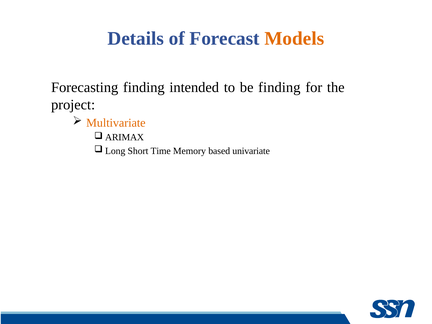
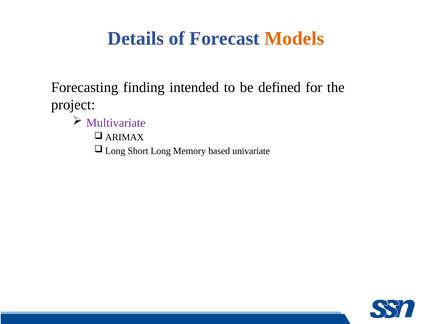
be finding: finding -> defined (279, 87)
Multivariate colour: orange -> purple (116, 123)
Time: Time -> Long (161, 151)
